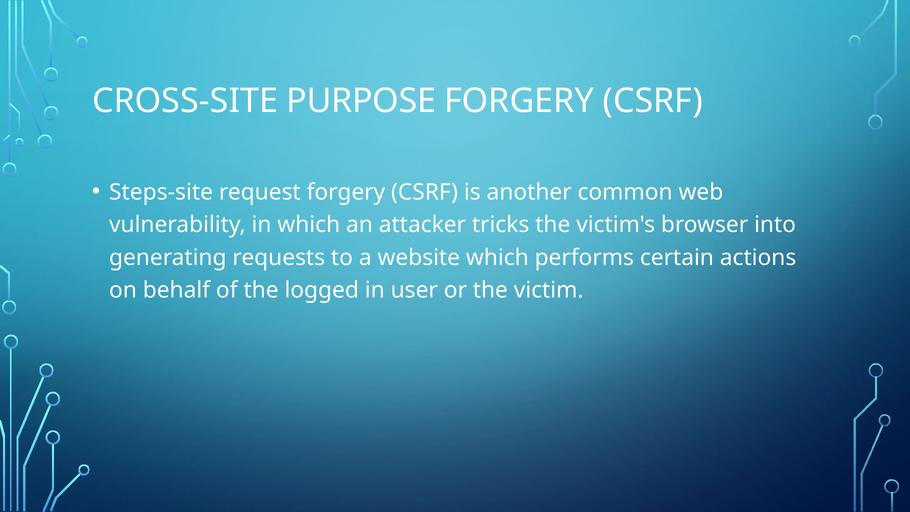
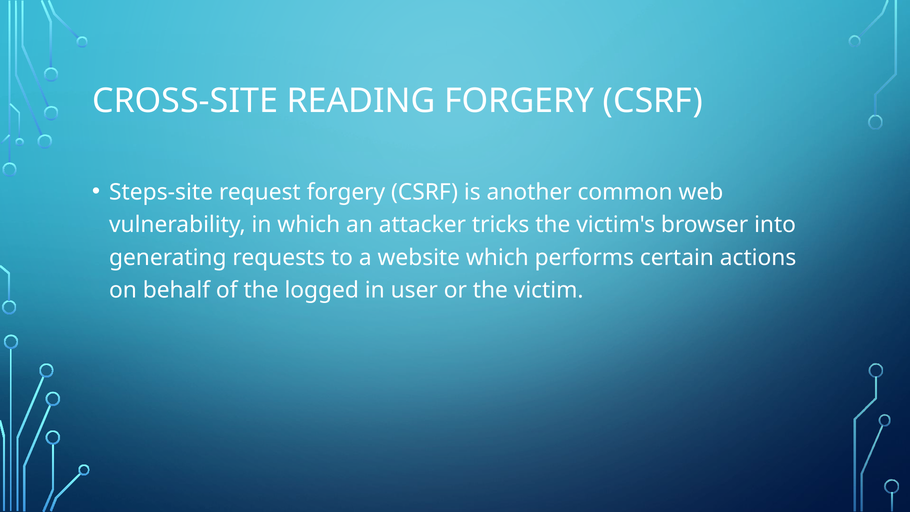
PURPOSE: PURPOSE -> READING (361, 101)
